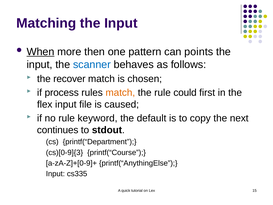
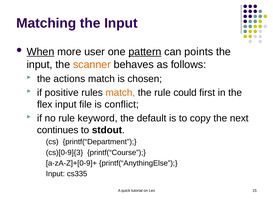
then: then -> user (95, 52)
pattern underline: none -> present (145, 52)
scanner colour: blue -> orange (92, 64)
recover: recover -> actions (69, 79)
process: process -> positive (62, 92)
caused: caused -> conflict (122, 104)
